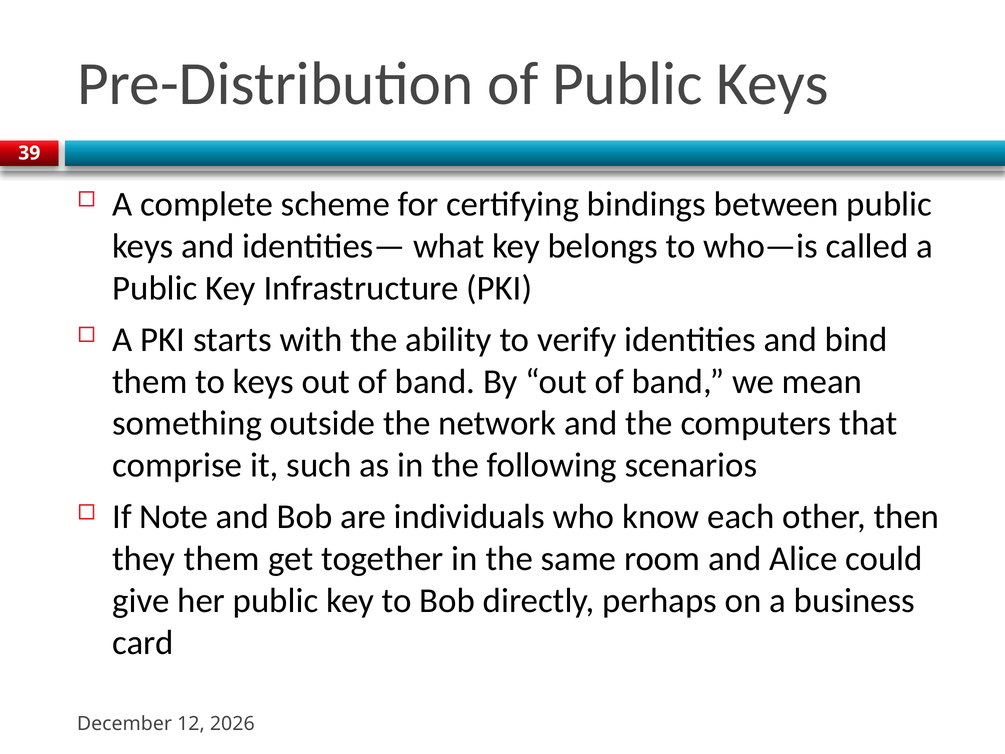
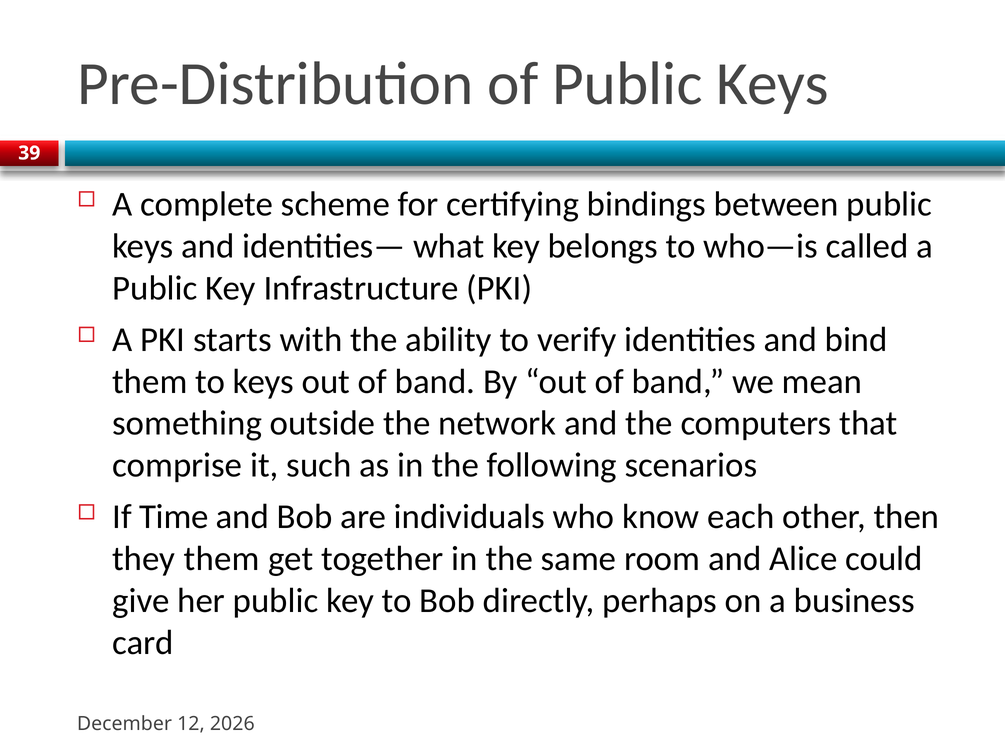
Note: Note -> Time (174, 517)
